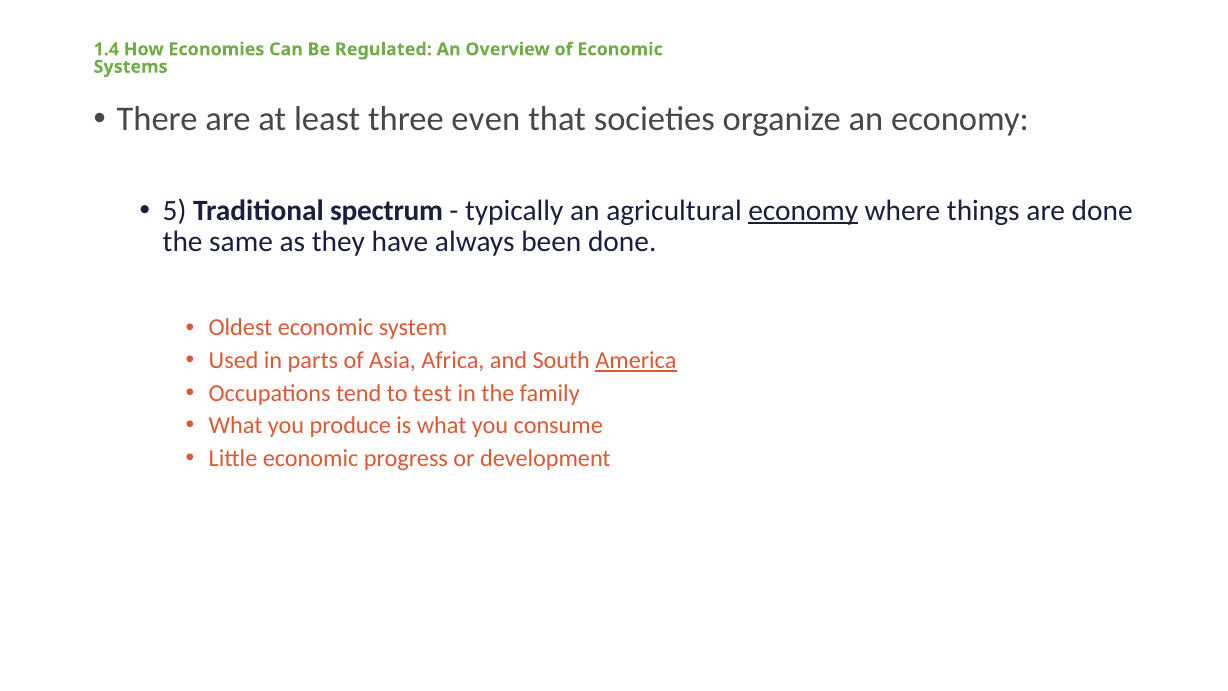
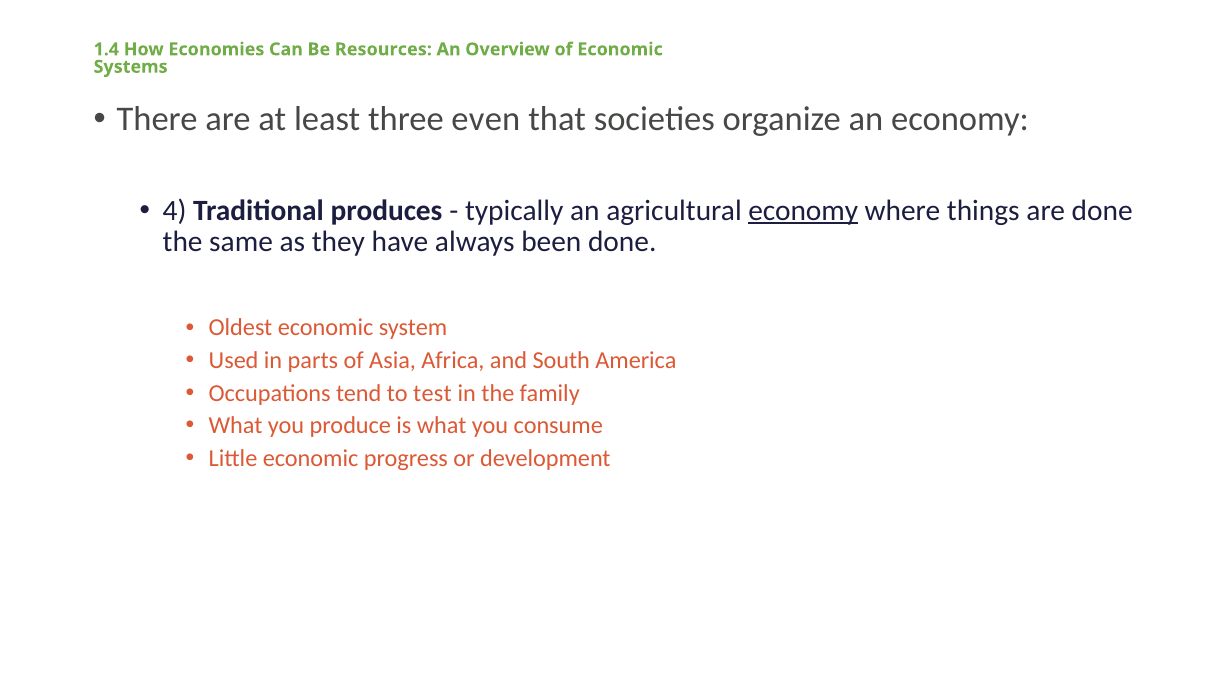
Regulated: Regulated -> Resources (383, 49)
5: 5 -> 4 (175, 210)
spectrum: spectrum -> produces (387, 210)
America underline: present -> none (636, 360)
